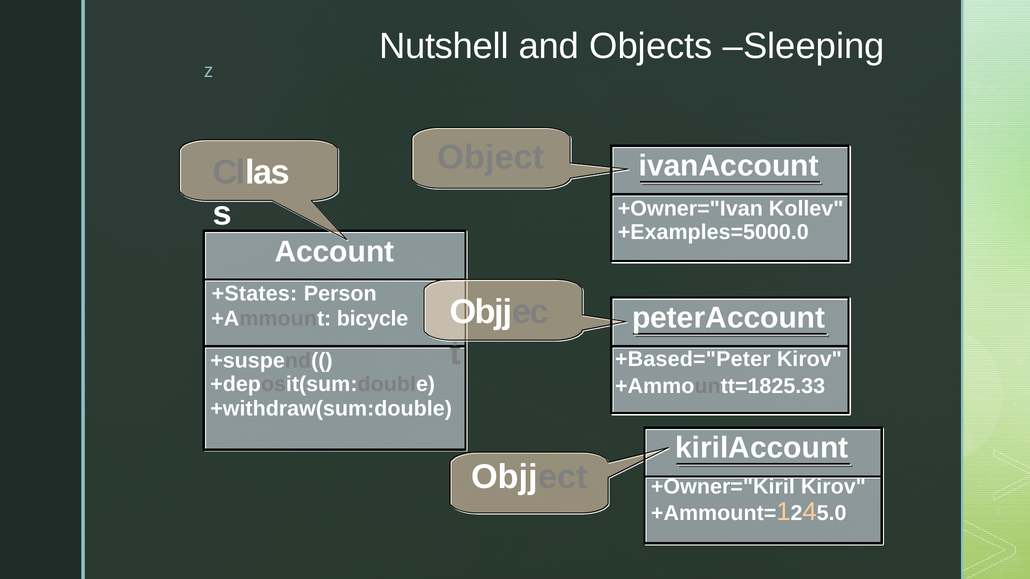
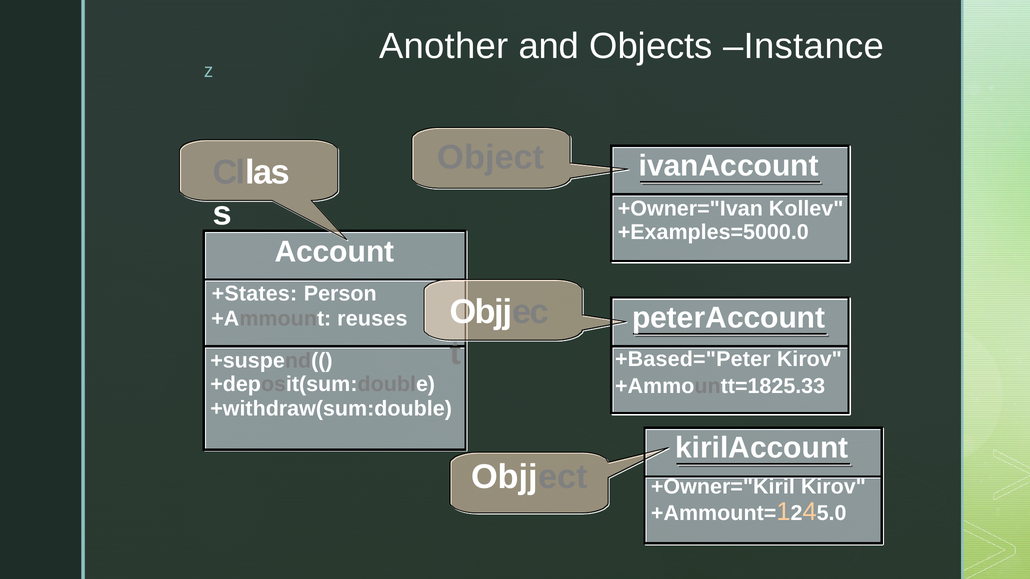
Nutshell: Nutshell -> Another (444, 46)
Sleeping: Sleeping -> Instance (804, 46)
bicycle: bicycle -> reuses (372, 319)
